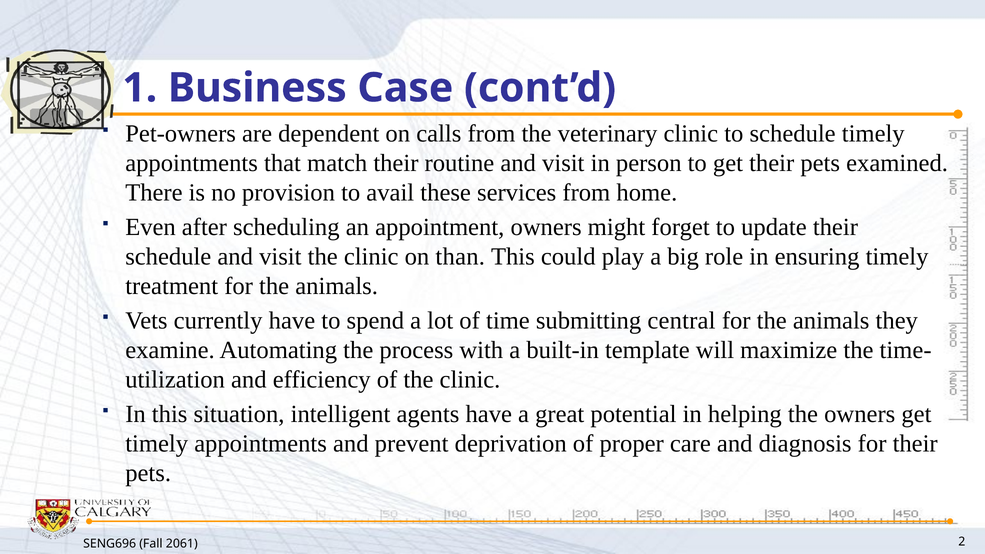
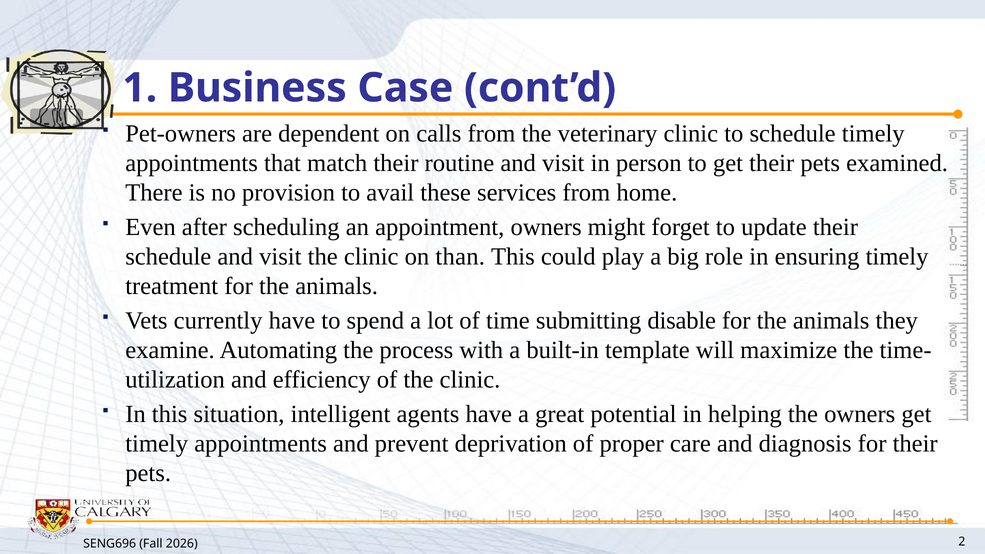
central: central -> disable (682, 321)
2061: 2061 -> 2026 (182, 544)
